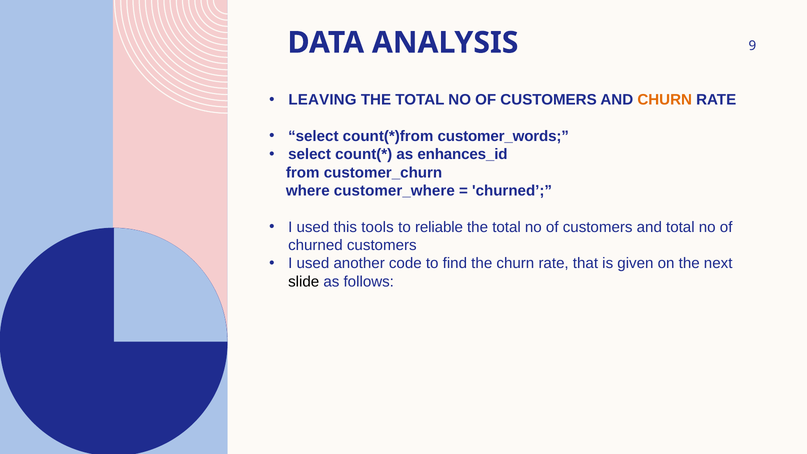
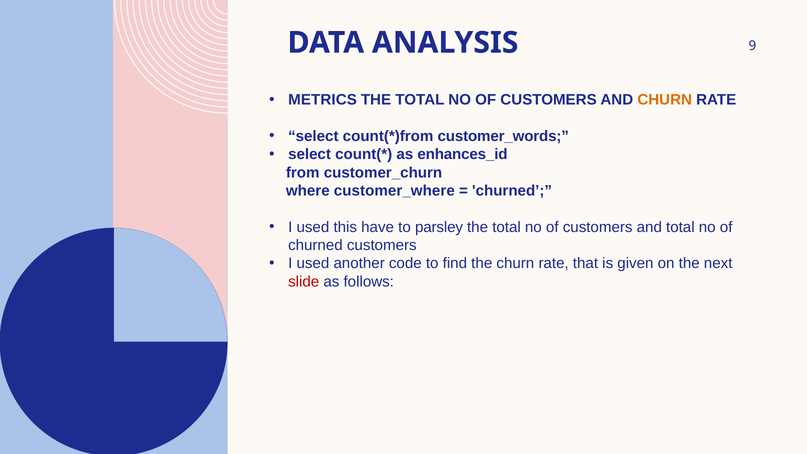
LEAVING: LEAVING -> METRICS (323, 100)
tools: tools -> have (378, 227)
reliable: reliable -> parsley (439, 227)
slide colour: black -> red (304, 281)
